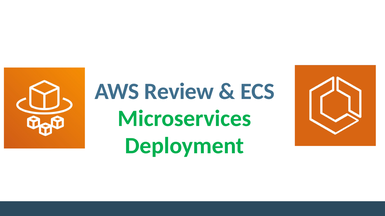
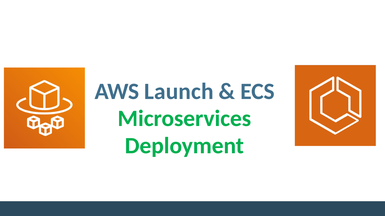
Review: Review -> Launch (179, 92)
